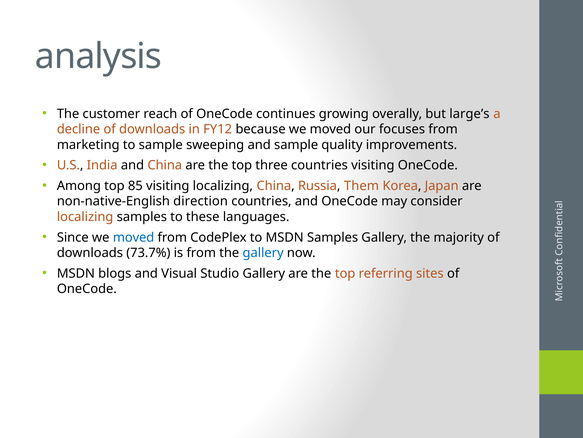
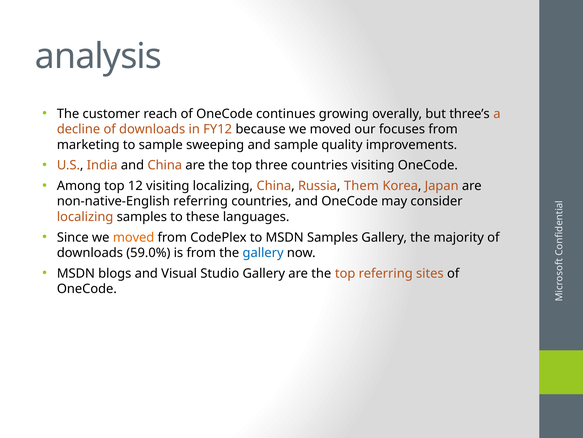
large’s: large’s -> three’s (470, 114)
85: 85 -> 12 (135, 186)
non-native-English direction: direction -> referring (201, 201)
moved colour: blue -> orange (134, 237)
73.7%: 73.7% -> 59.0% (148, 253)
